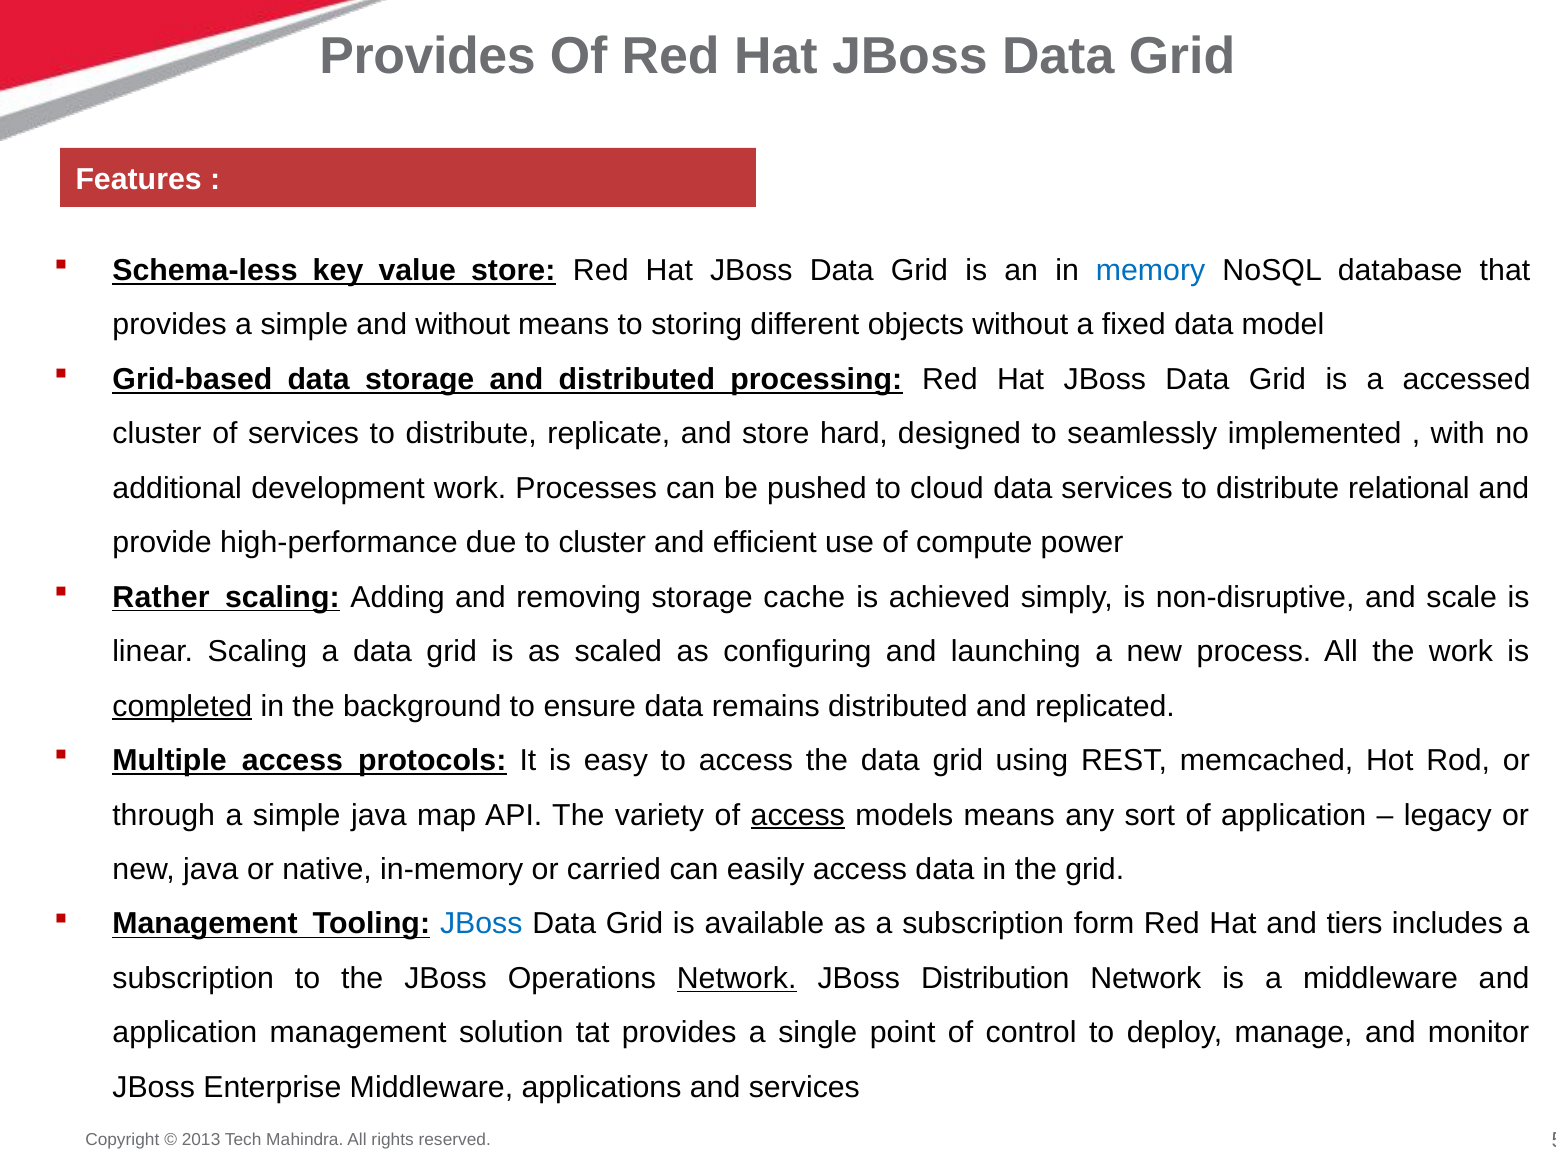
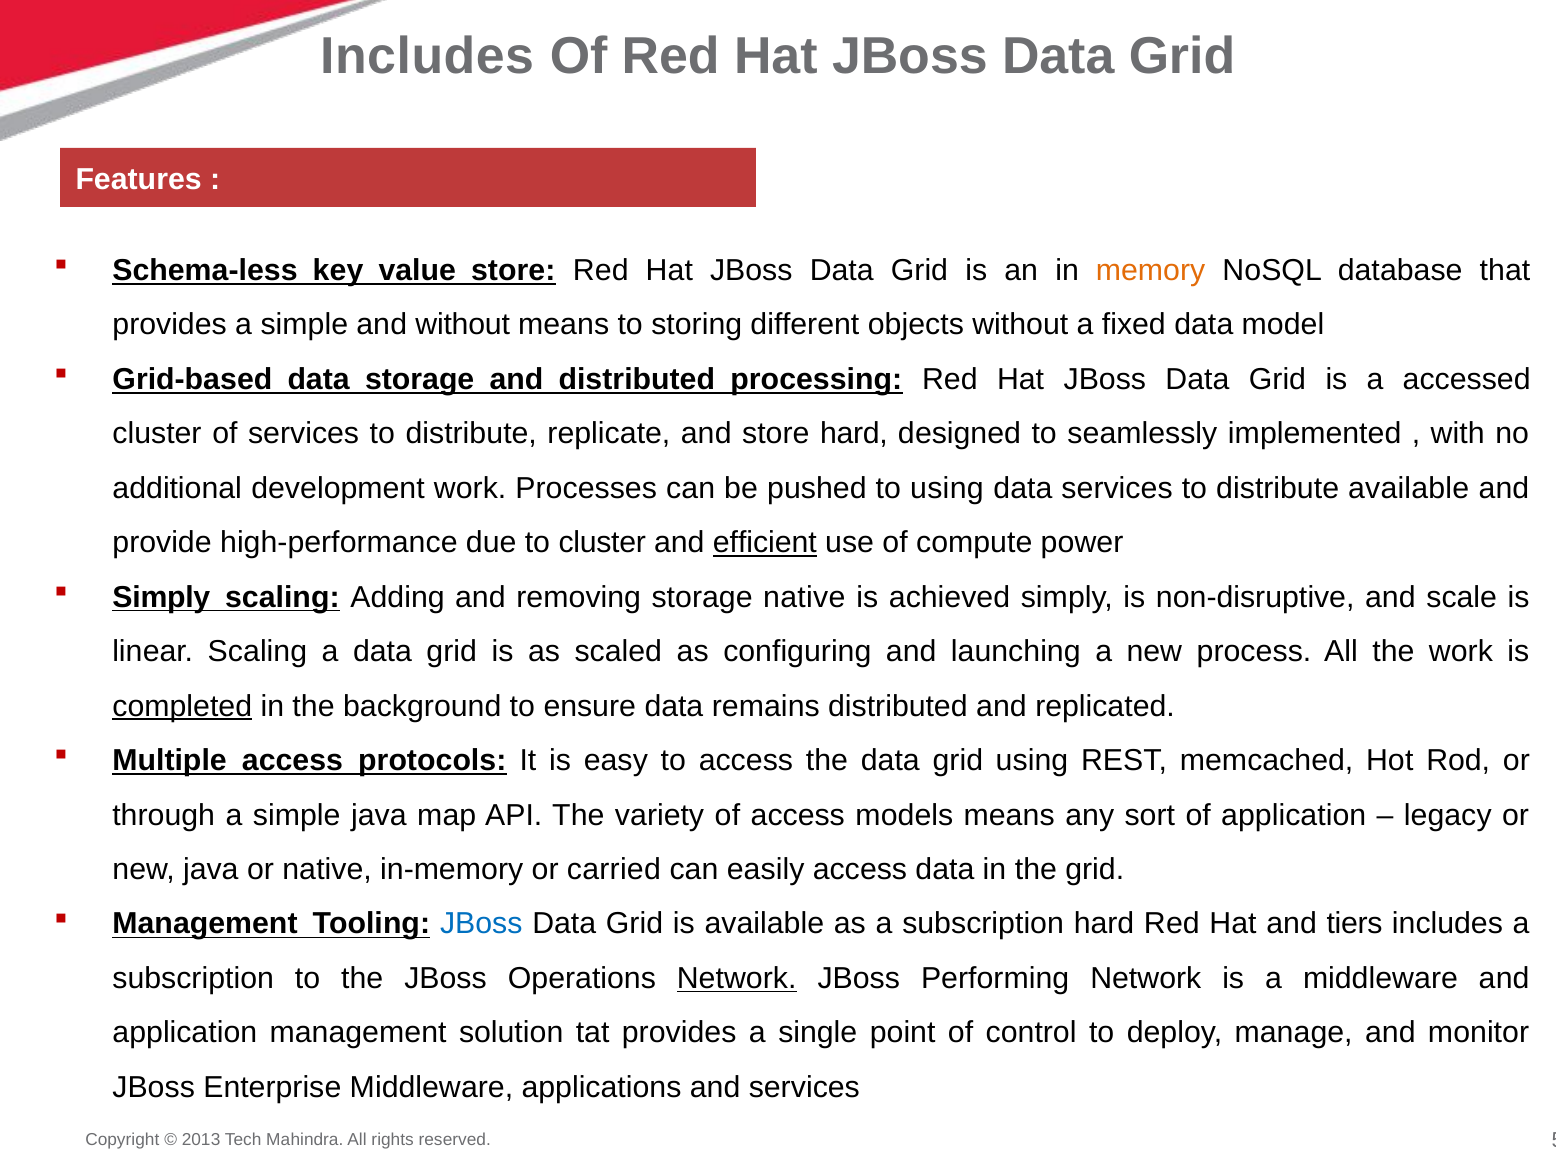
Provides: Provides -> Includes (427, 56)
memory colour: blue -> orange (1151, 270)
to cloud: cloud -> using (947, 488)
distribute relational: relational -> available (1409, 488)
efficient underline: none -> present (765, 543)
Rather: Rather -> Simply (161, 597)
storage cache: cache -> native (804, 597)
access underline: present -> none (798, 815)
subscription form: form -> hard (1104, 924)
Distribution: Distribution -> Performing (995, 978)
